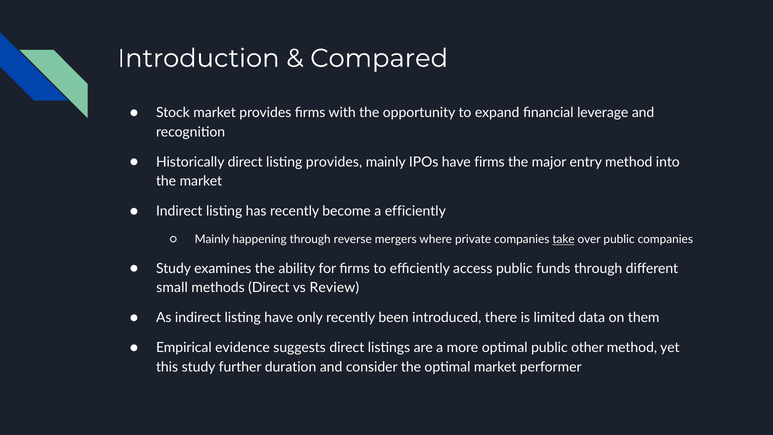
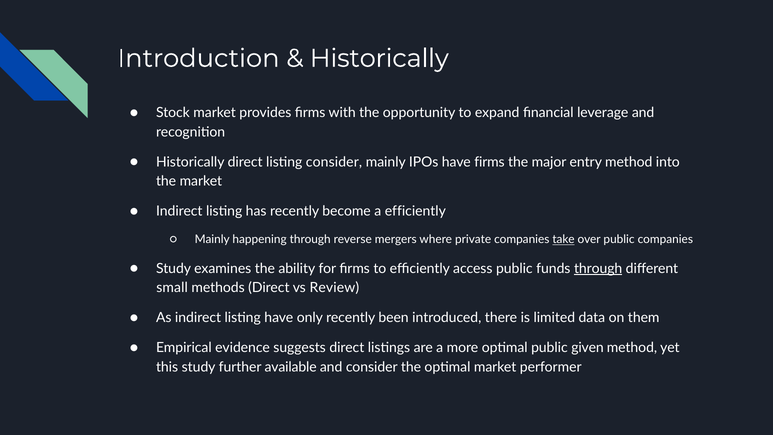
Compared: Compared -> Historically (379, 58)
listing provides: provides -> consider (334, 162)
through underline: none -> present (598, 268)
other: other -> given (588, 348)
duration: duration -> available (291, 367)
